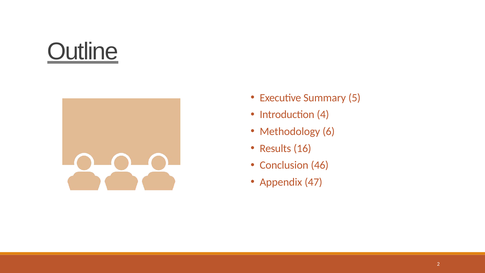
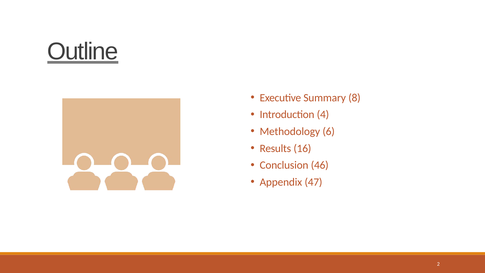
5: 5 -> 8 (354, 98)
